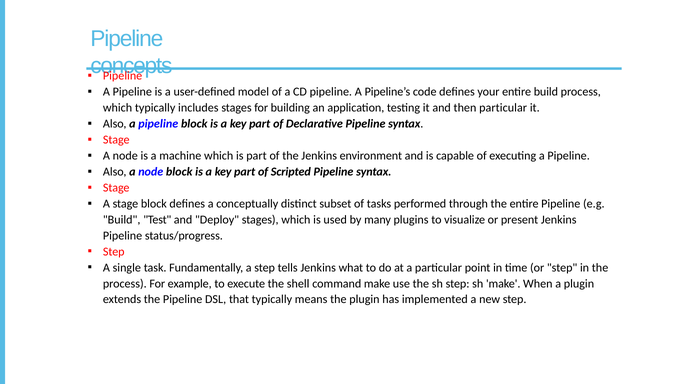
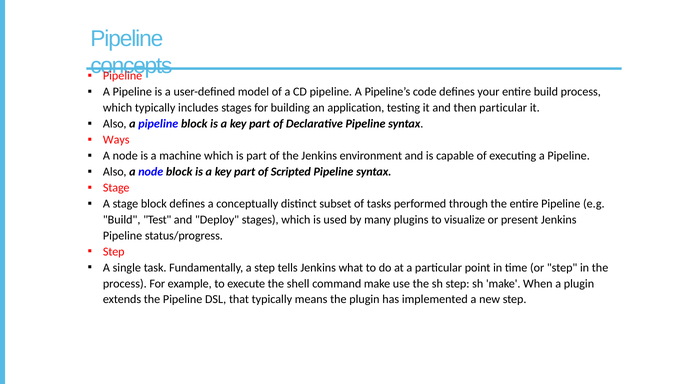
Stage: Stage -> Ways (116, 140)
